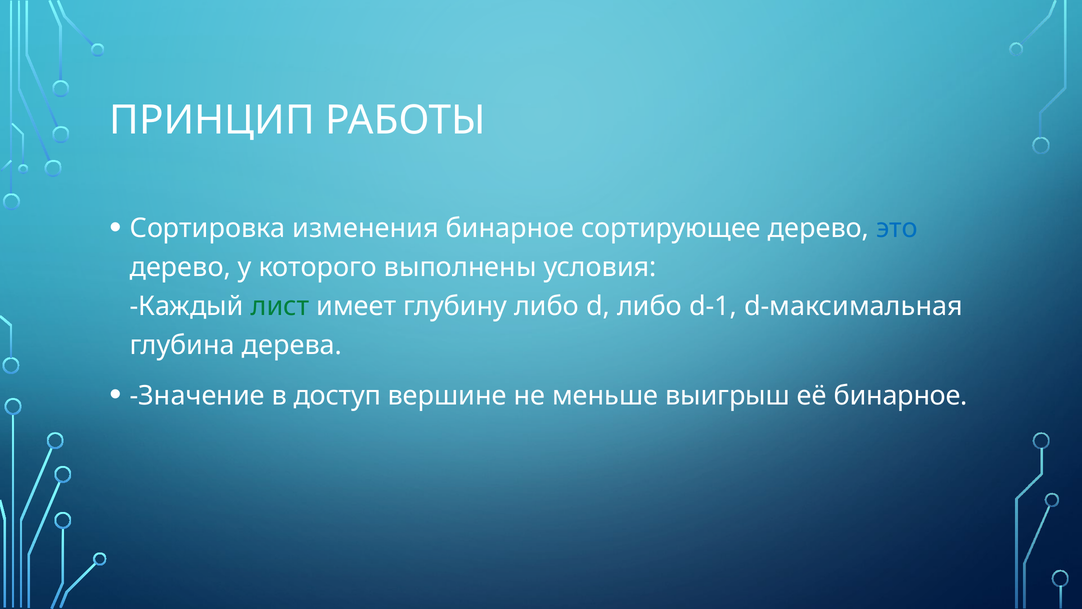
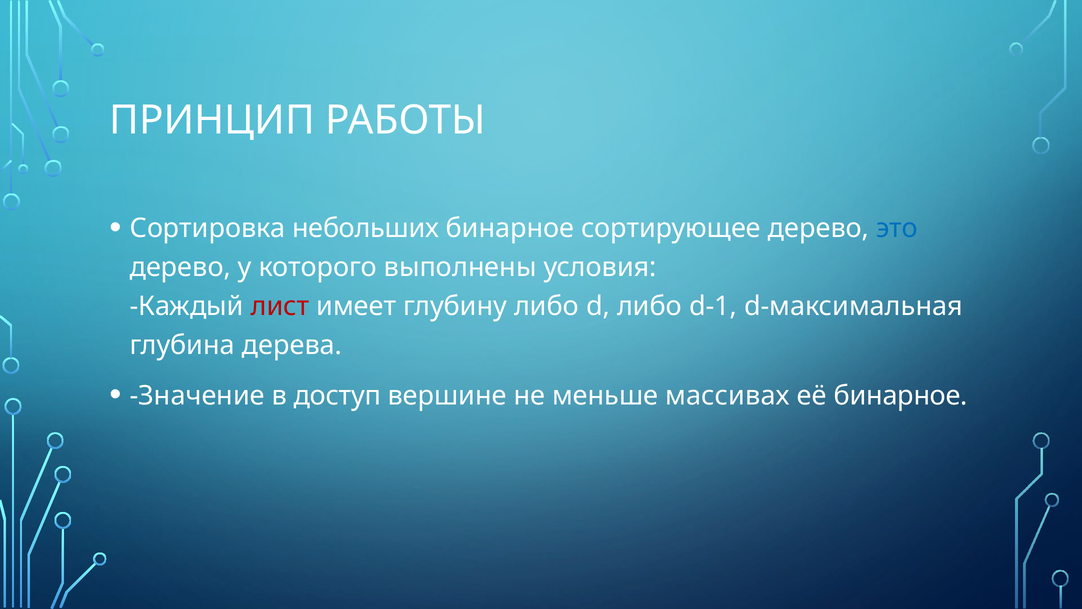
изменения: изменения -> небольших (366, 228)
лист colour: green -> red (280, 306)
выигрыш: выигрыш -> массивах (728, 395)
